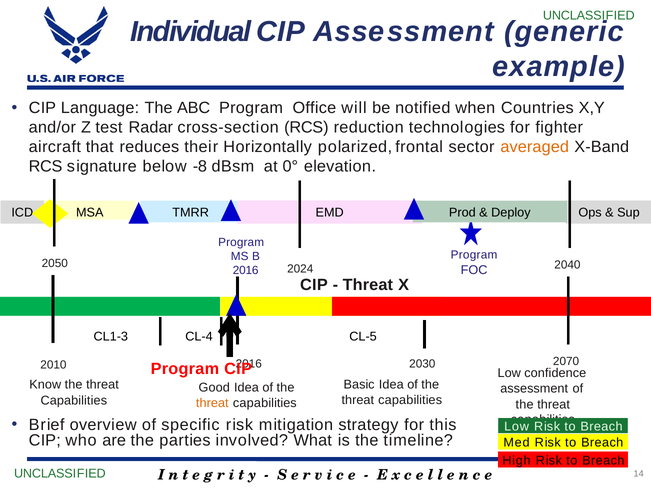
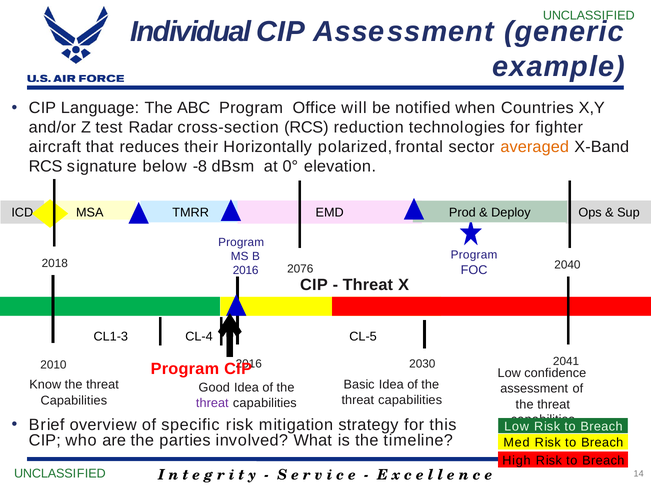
2050: 2050 -> 2018 (55, 263)
2024: 2024 -> 2076 (300, 269)
2070: 2070 -> 2041 (566, 361)
threat colour: orange -> purple (212, 403)
